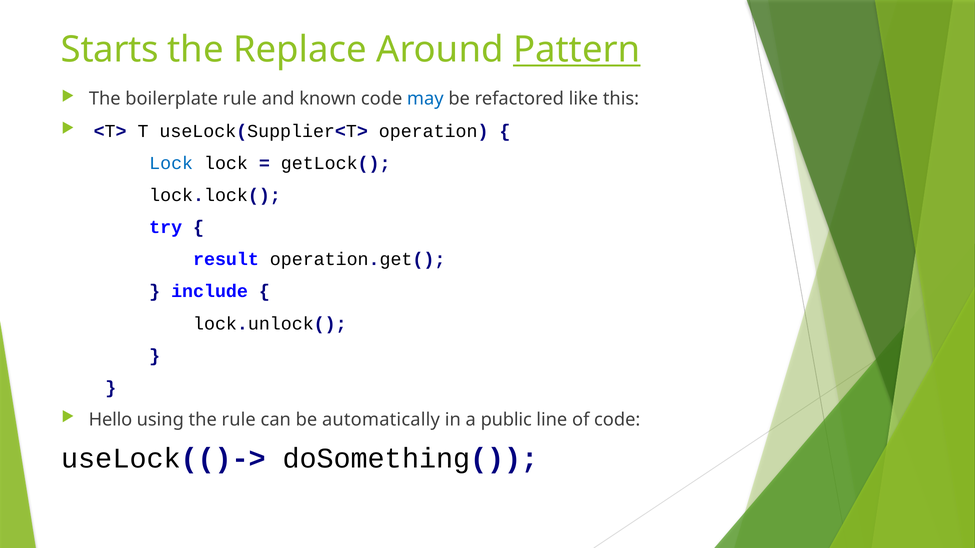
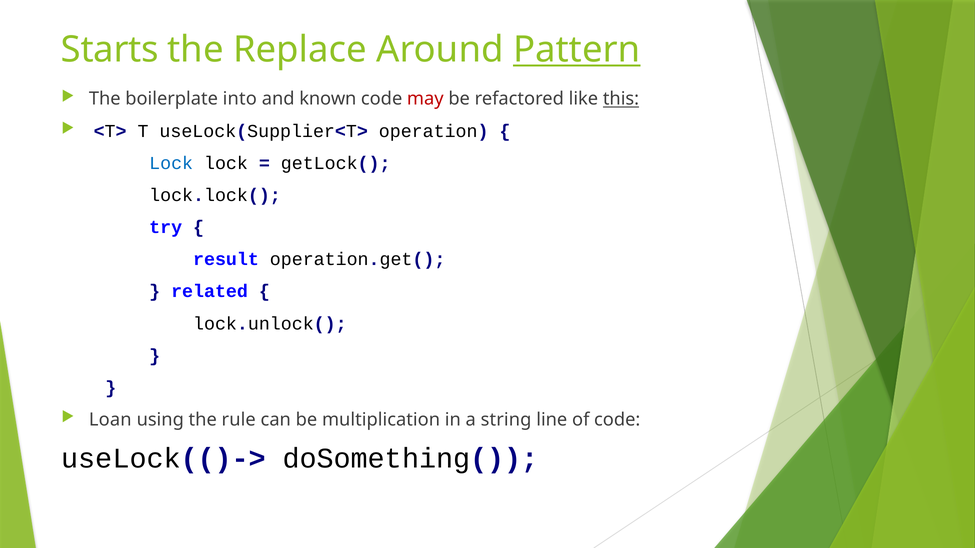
boilerplate rule: rule -> into (240, 99)
may colour: blue -> red (425, 99)
this underline: none -> present (621, 99)
include: include -> related (210, 292)
Hello: Hello -> Loan (110, 420)
automatically: automatically -> multiplication (381, 420)
public: public -> string (506, 420)
